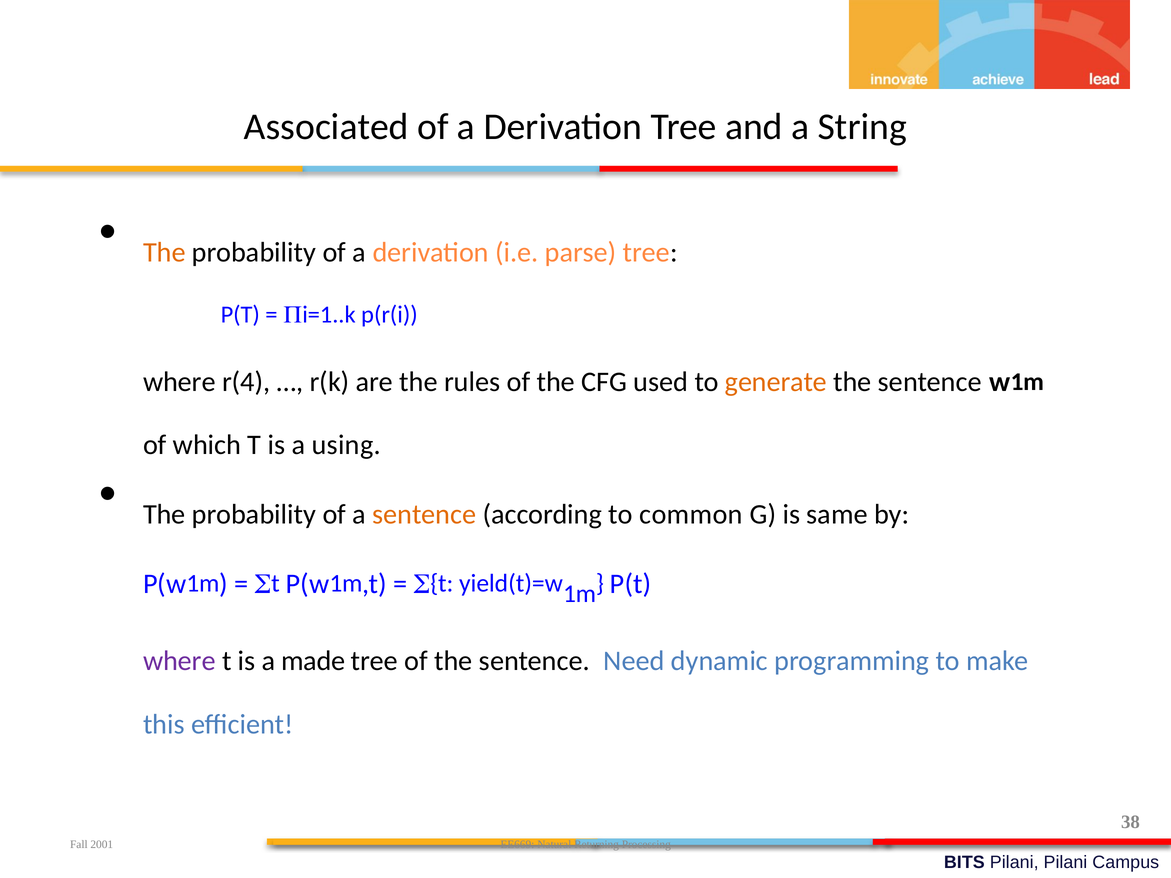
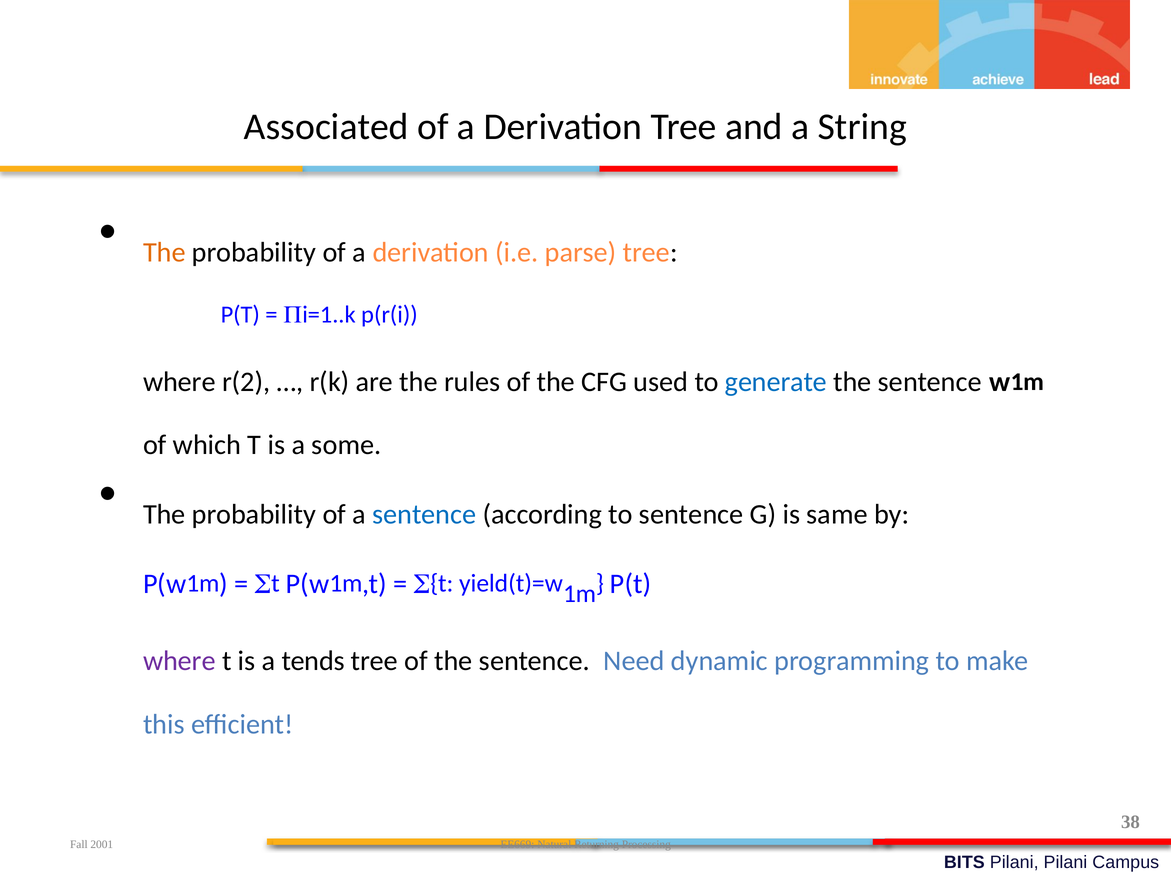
r(4: r(4 -> r(2 (246, 382)
generate colour: orange -> blue (776, 382)
using: using -> some (346, 445)
sentence colour: orange -> blue (424, 515)
to common: common -> sentence (691, 515)
made: made -> tends (313, 661)
